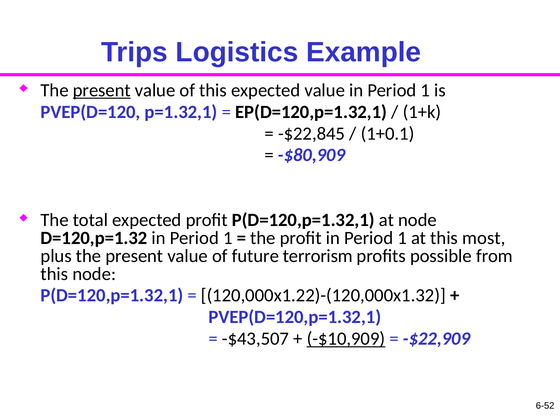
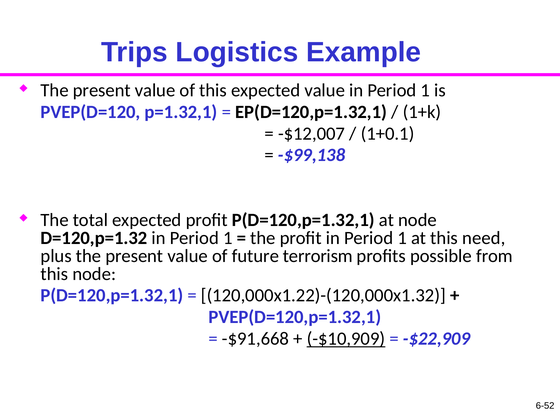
present underline: present -> none (102, 90)
-$22,845: -$22,845 -> -$12,007 (312, 134)
-$80,909: -$80,909 -> -$99,138 (312, 155)
most: most -> need (484, 238)
-$43,507: -$43,507 -> -$91,668 (256, 339)
